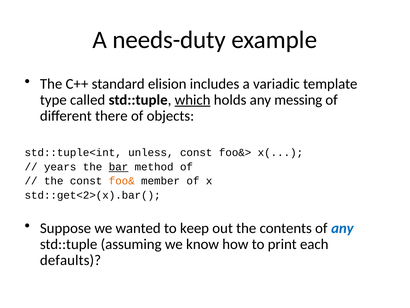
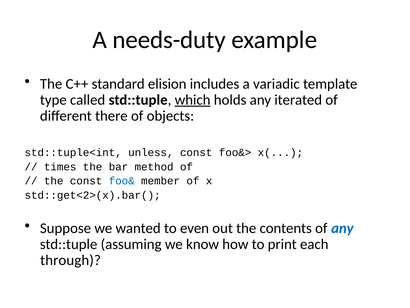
messing: messing -> iterated (298, 100)
years: years -> times (60, 167)
bar underline: present -> none (118, 167)
foo& colour: orange -> blue (122, 181)
keep: keep -> even (194, 228)
defaults: defaults -> through (71, 260)
